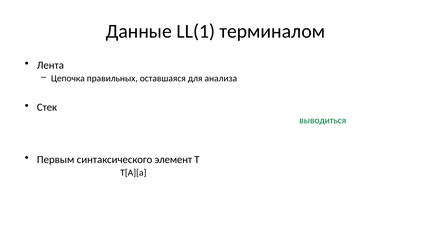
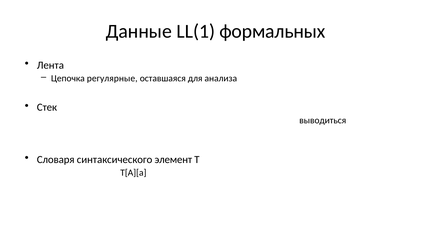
терминалом: терминалом -> формальных (272, 31)
правильных: правильных -> регулярные (112, 78)
выводиться colour: green -> black (323, 121)
Первым: Первым -> Словаря (56, 160)
